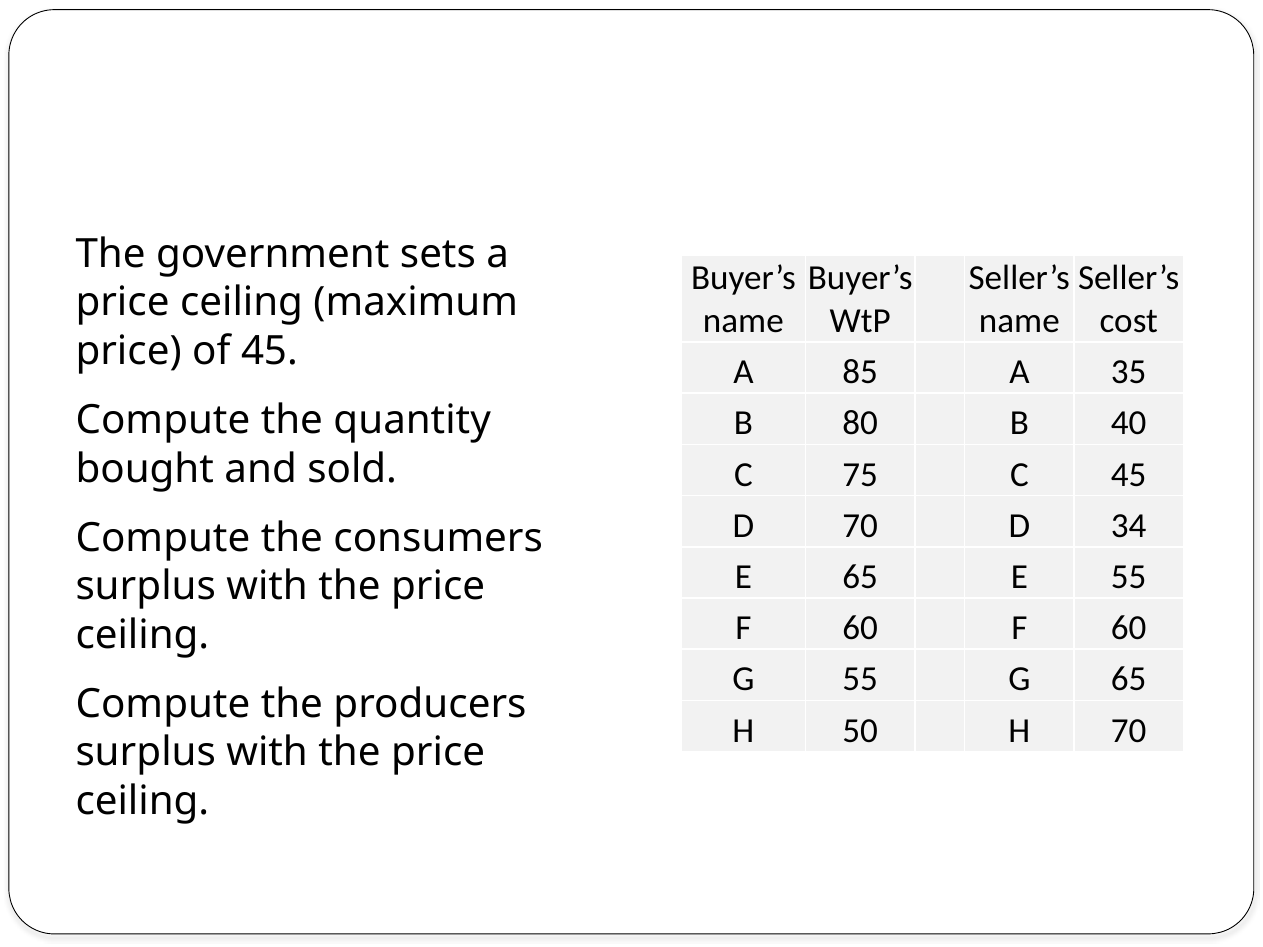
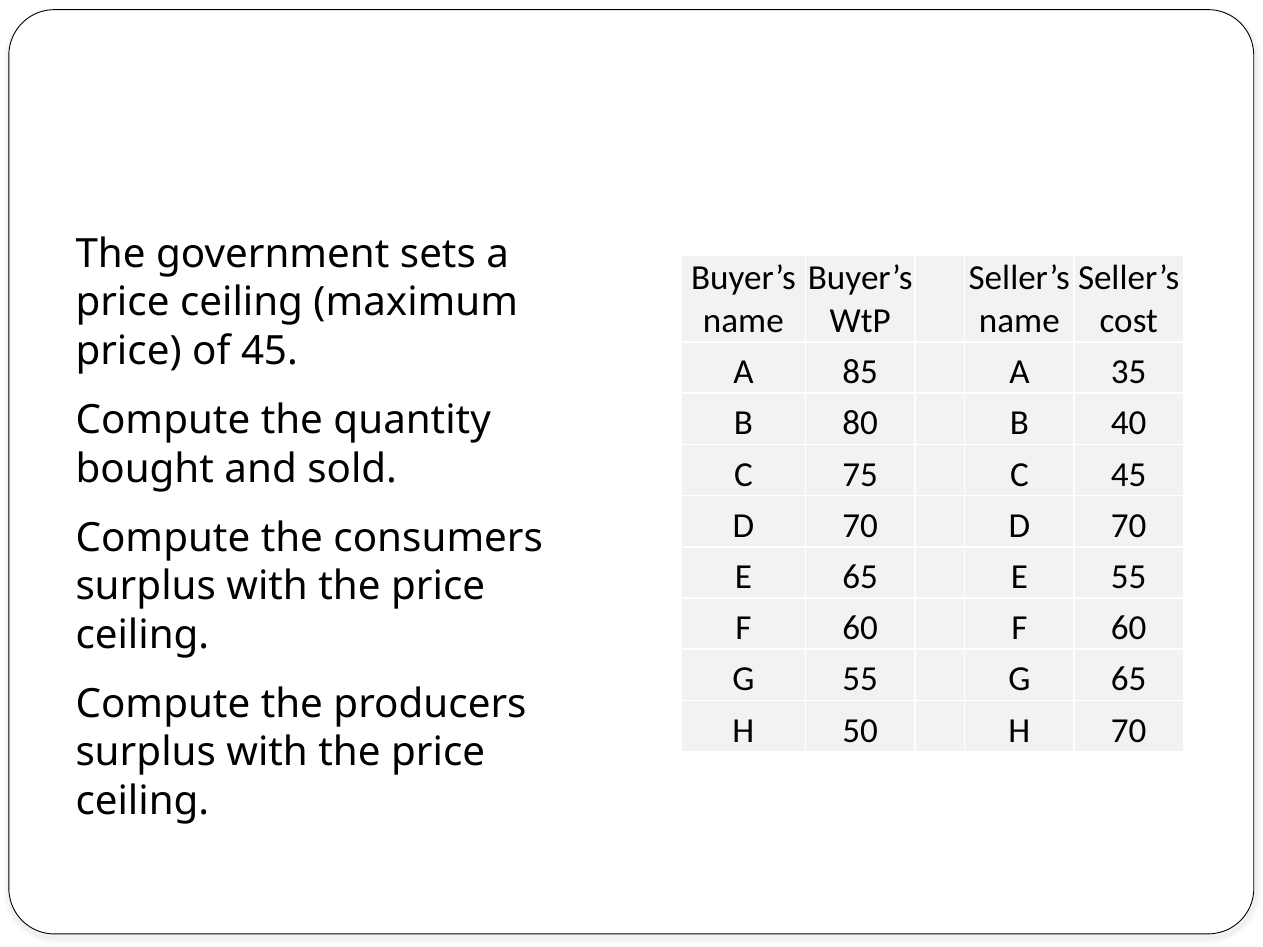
70 D 34: 34 -> 70 (1129, 526)
